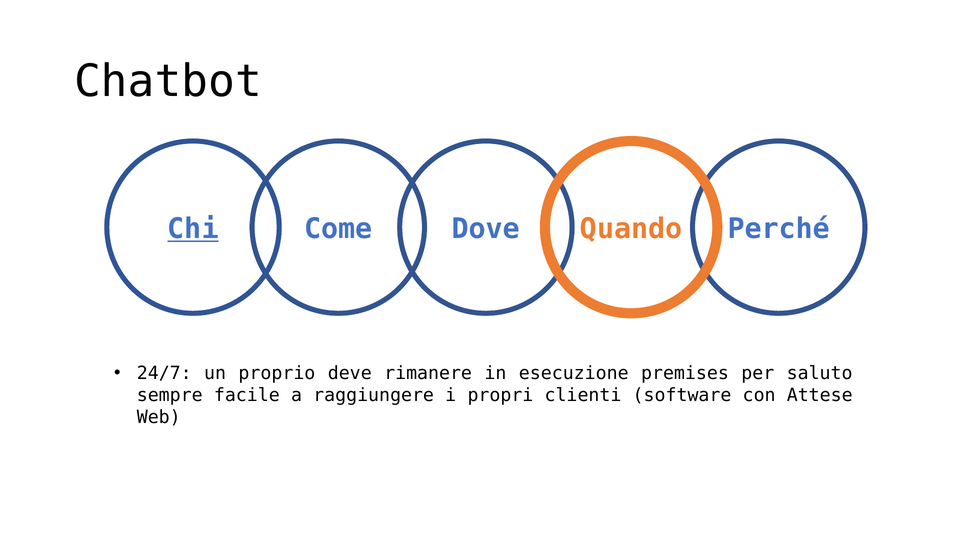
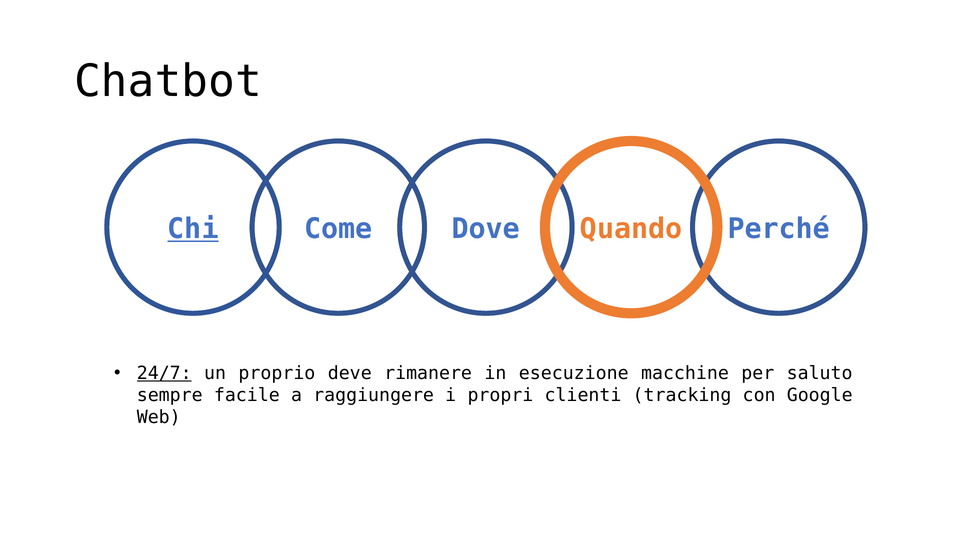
24/7 underline: none -> present (164, 374)
premises: premises -> macchine (685, 374)
software: software -> tracking (682, 395)
Attese: Attese -> Google (820, 395)
